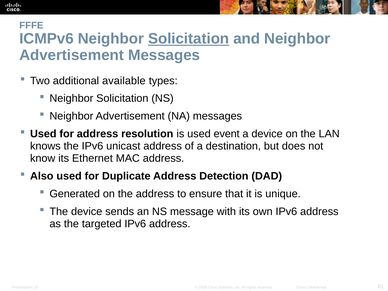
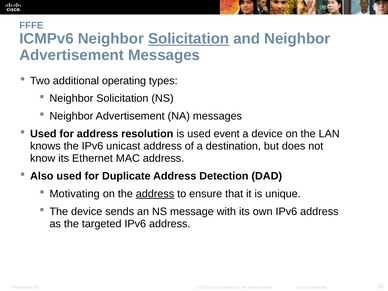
available: available -> operating (124, 81)
Generated: Generated -> Motivating (75, 194)
address underline: none -> present (155, 194)
